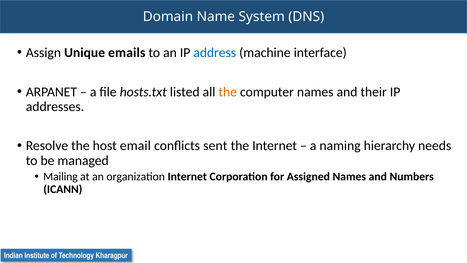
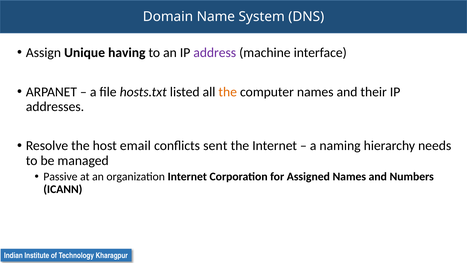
emails: emails -> having (127, 53)
address colour: blue -> purple (215, 53)
Mailing: Mailing -> Passive (60, 176)
